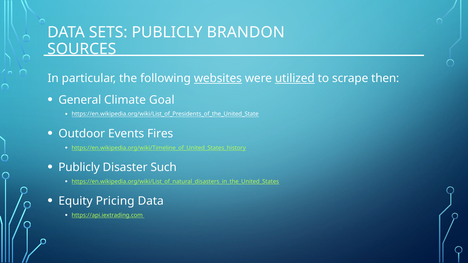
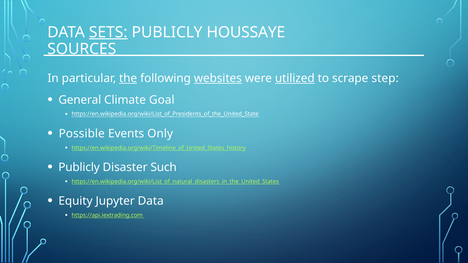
SETS underline: none -> present (108, 32)
BRANDON: BRANDON -> HOUSSAYE (246, 32)
the underline: none -> present (128, 78)
then: then -> step (385, 78)
Outdoor: Outdoor -> Possible (82, 134)
Fires: Fires -> Only (160, 134)
Pricing: Pricing -> Jupyter (115, 201)
